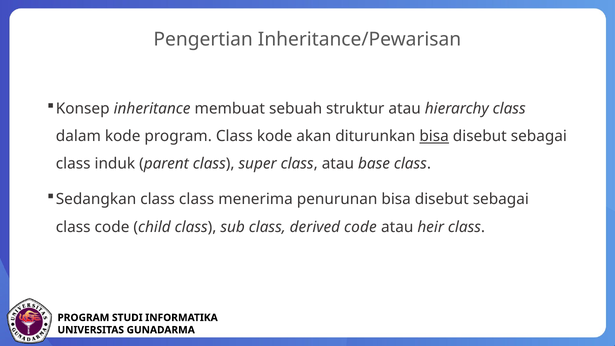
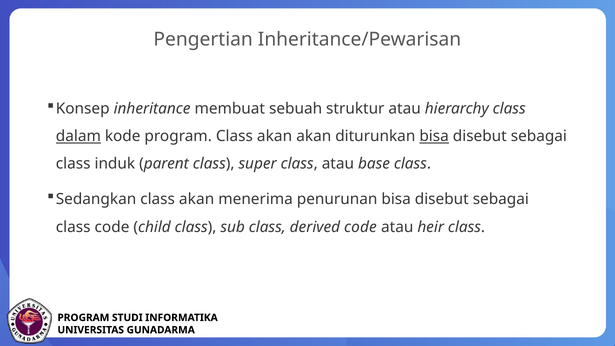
dalam underline: none -> present (78, 136)
program Class kode: kode -> akan (275, 136)
Sedangkan class class: class -> akan (197, 199)
